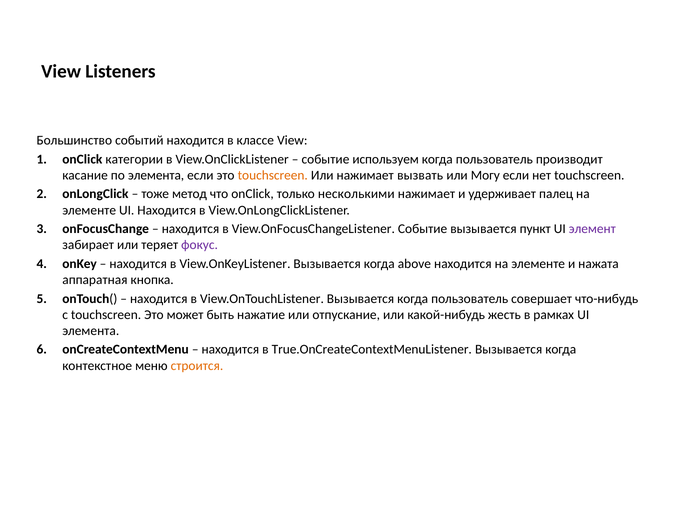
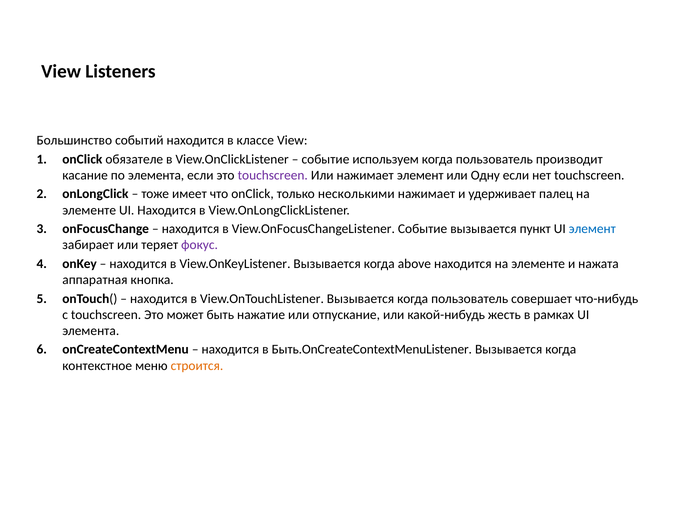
категории: категории -> обязателе (134, 159)
touchscreen colour: orange -> purple (273, 175)
нажимает вызвать: вызвать -> элемент (420, 175)
Могу: Могу -> Одну (485, 175)
метод: метод -> имеет (189, 194)
элемент colour: purple -> blue (592, 229)
True.OnCreateContextMenuListener: True.OnCreateContextMenuListener -> Быть.OnCreateContextMenuListener (372, 349)
